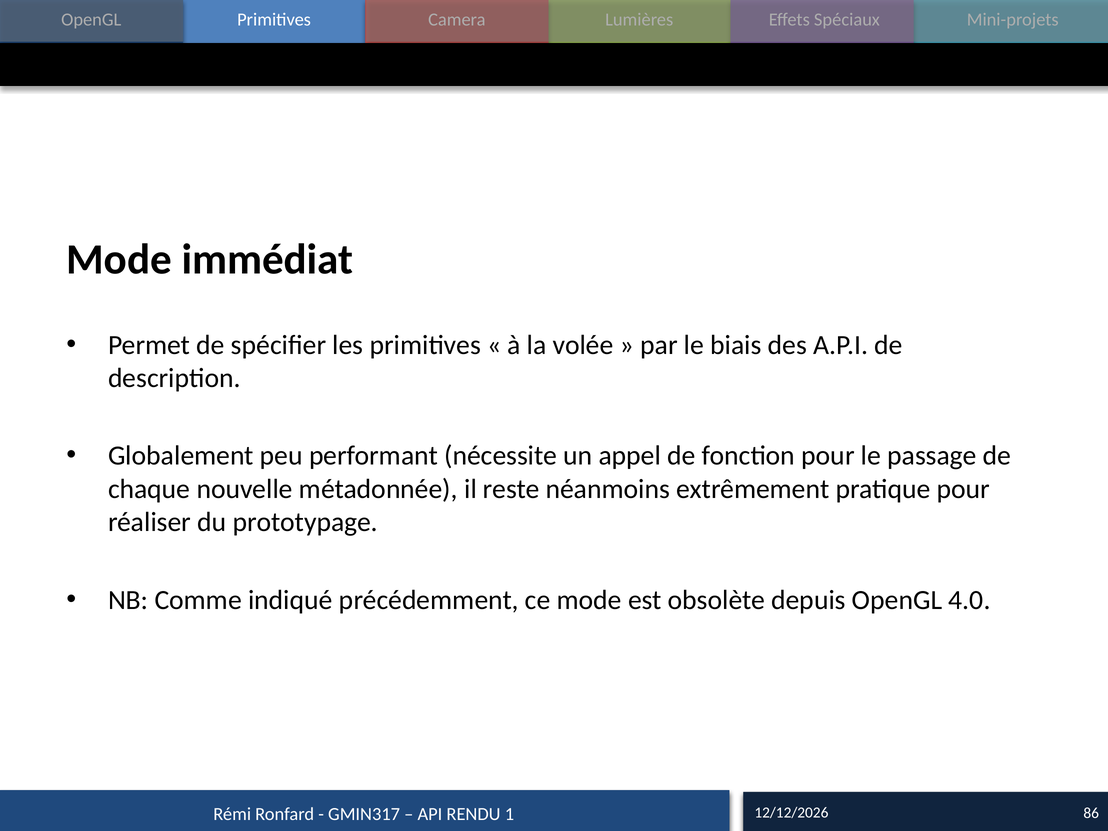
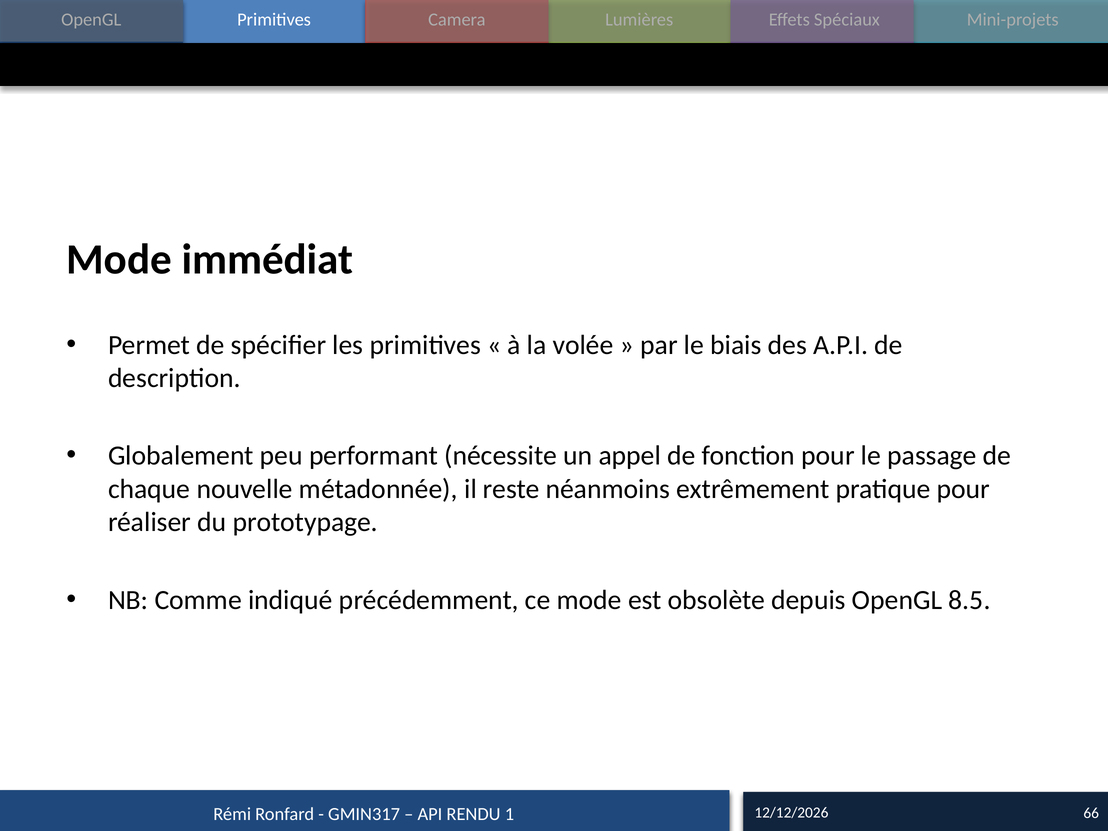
4.0: 4.0 -> 8.5 (969, 600)
86: 86 -> 66 (1091, 813)
